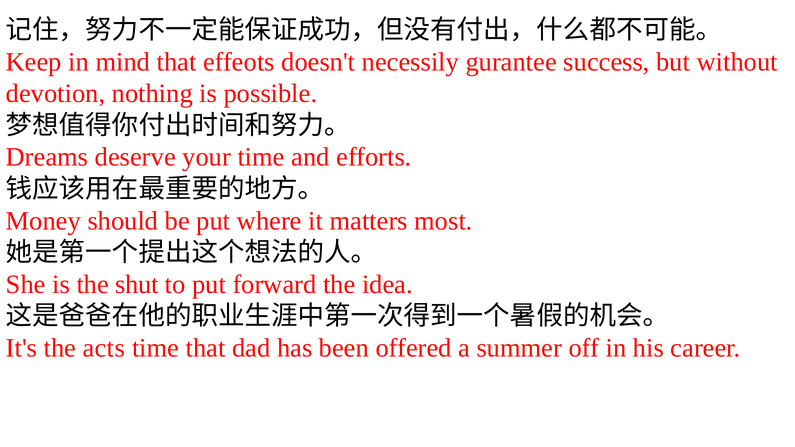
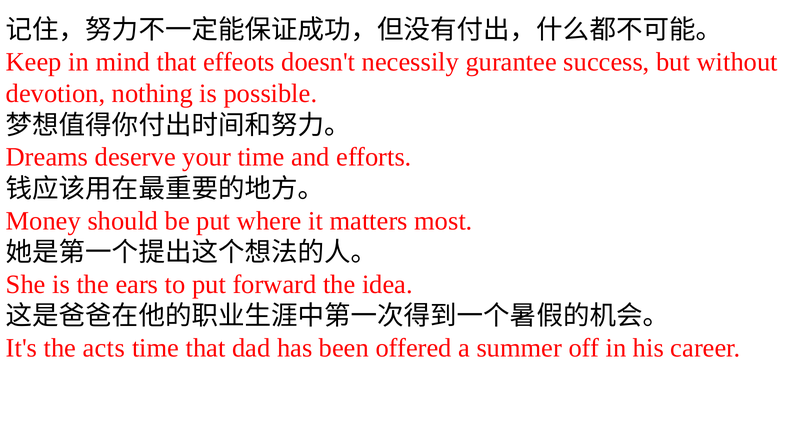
shut: shut -> ears (137, 285)
